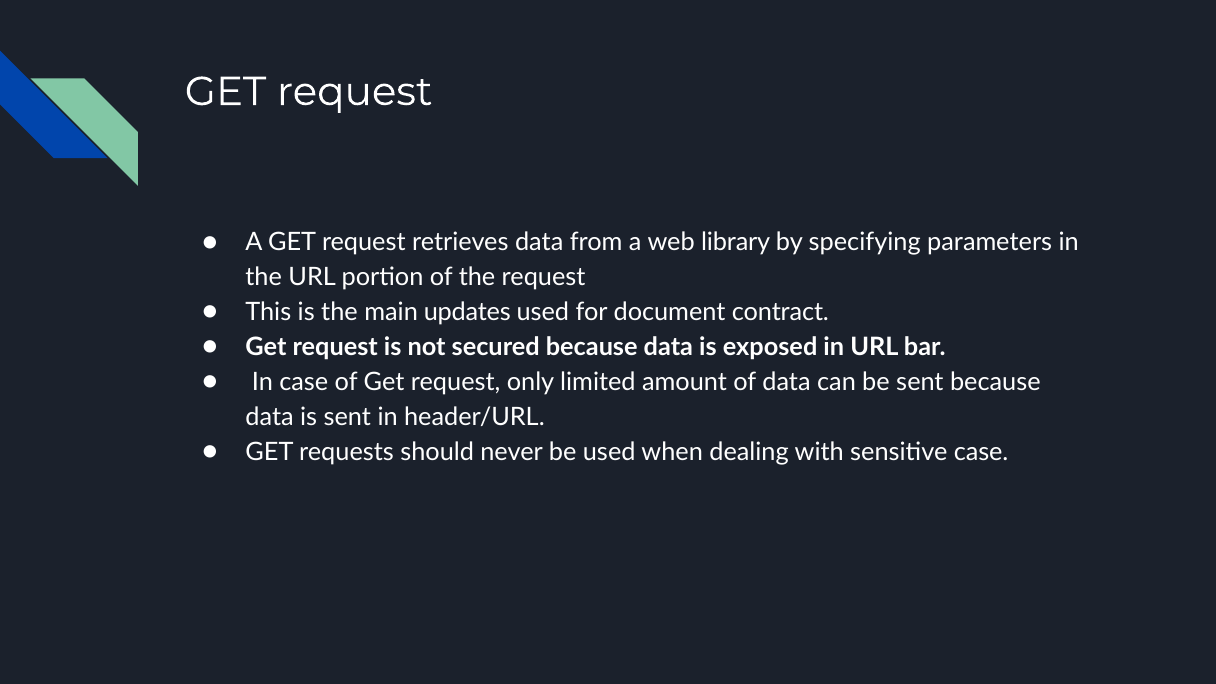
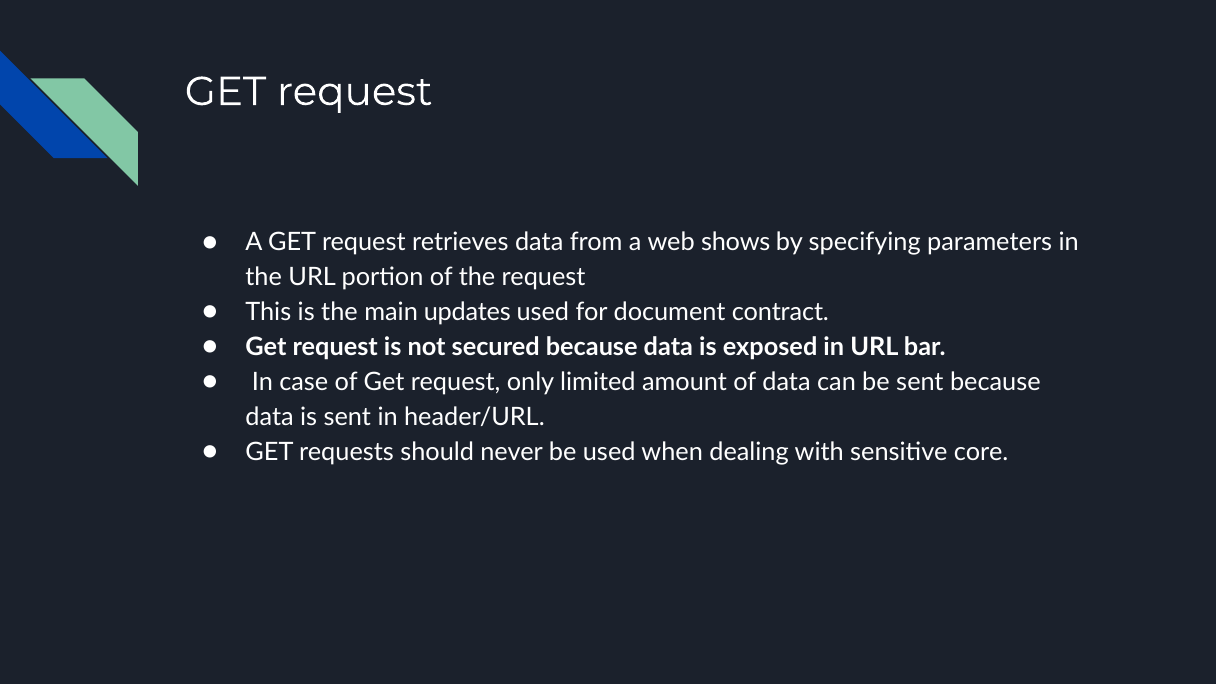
library: library -> shows (736, 242)
sensitive case: case -> core (981, 452)
